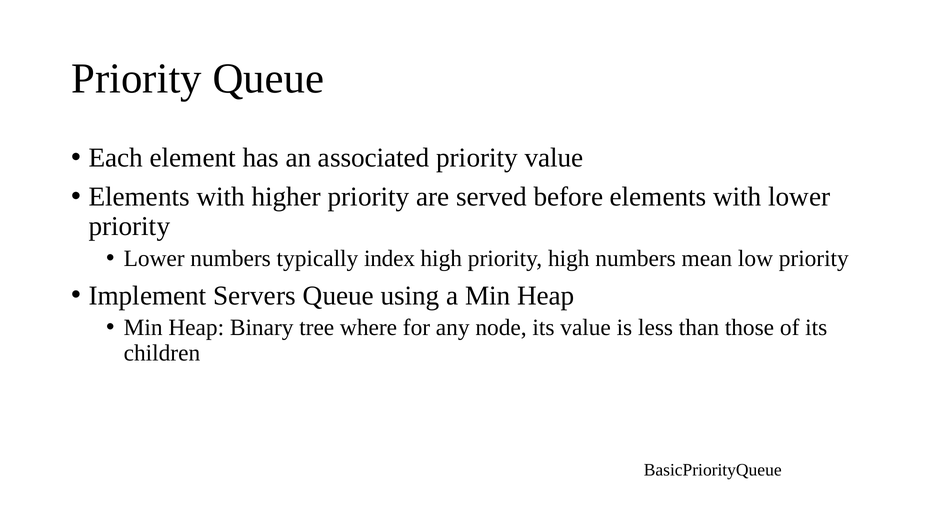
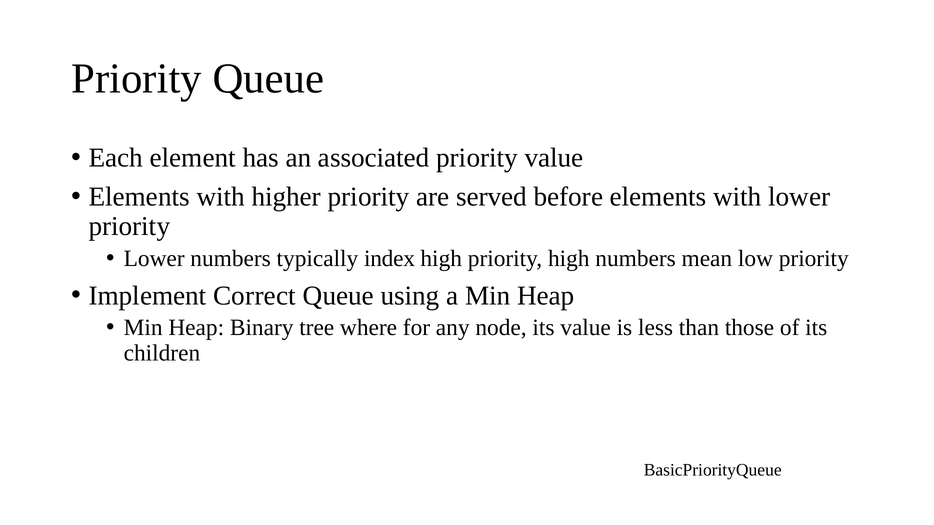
Servers: Servers -> Correct (255, 296)
